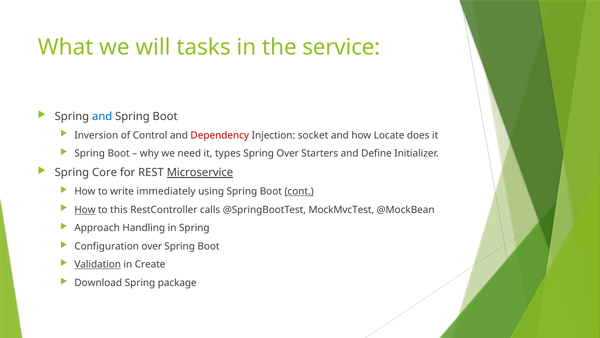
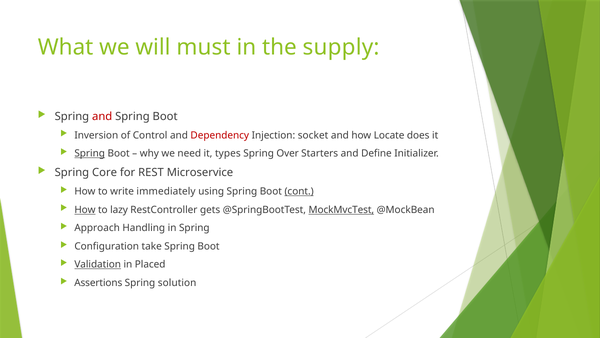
tasks: tasks -> must (203, 47)
service: service -> supply (341, 47)
and colour: blue -> red (102, 116)
Spring underline: none -> present (90, 153)
Microservice underline: present -> none (200, 172)
this: this -> lazy (119, 209)
calls: calls -> gets (210, 209)
MockMvcTest underline: none -> present (341, 209)
Configuration over: over -> take (152, 246)
Create: Create -> Placed (150, 264)
Download: Download -> Assertions (98, 282)
package: package -> solution (177, 282)
